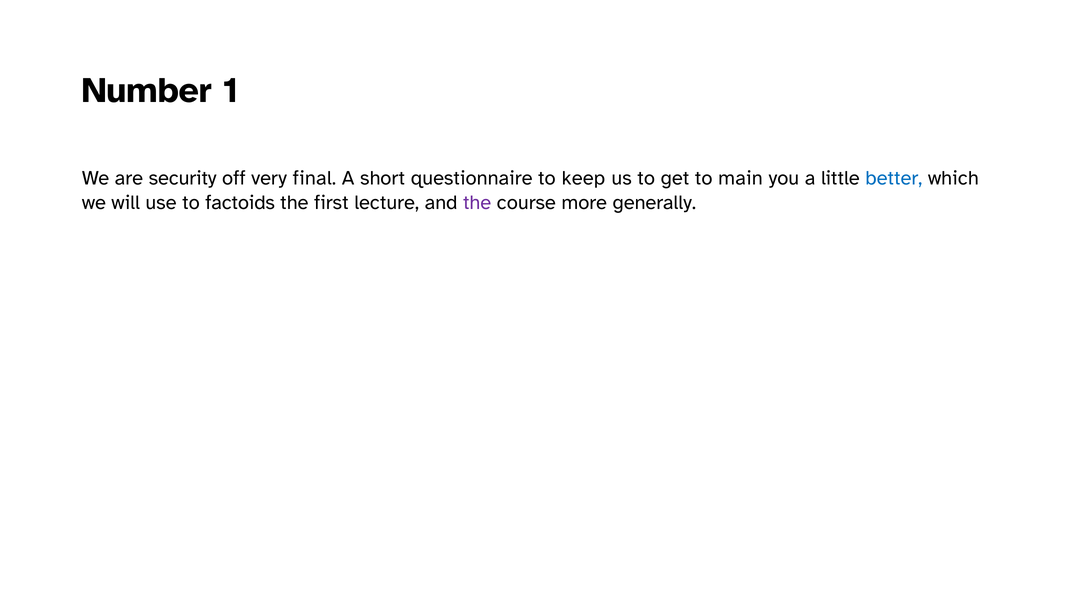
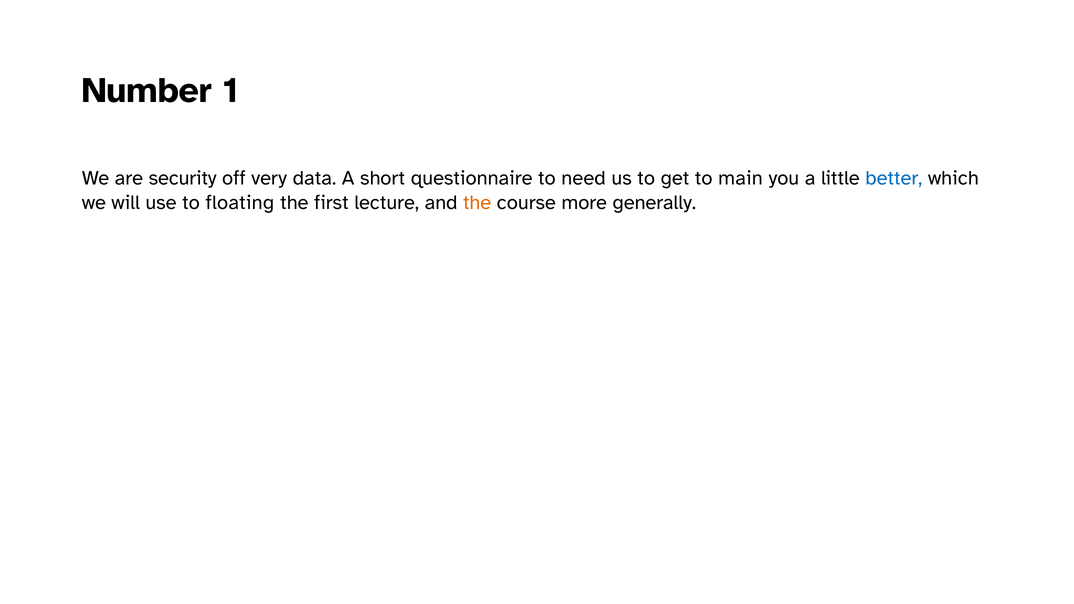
final: final -> data (314, 178)
keep: keep -> need (584, 178)
factoids: factoids -> floating (240, 202)
the colour: purple -> orange (477, 202)
